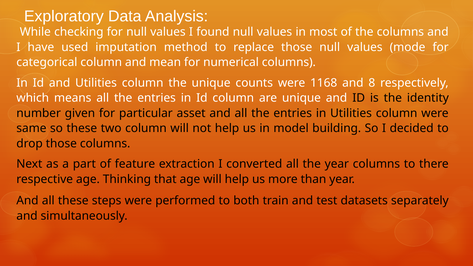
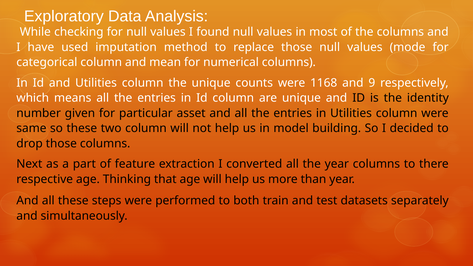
8: 8 -> 9 (372, 83)
